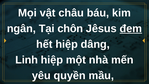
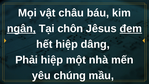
ngân underline: none -> present (21, 29)
Linh: Linh -> Phải (27, 60)
quyền: quyền -> chúng (70, 75)
